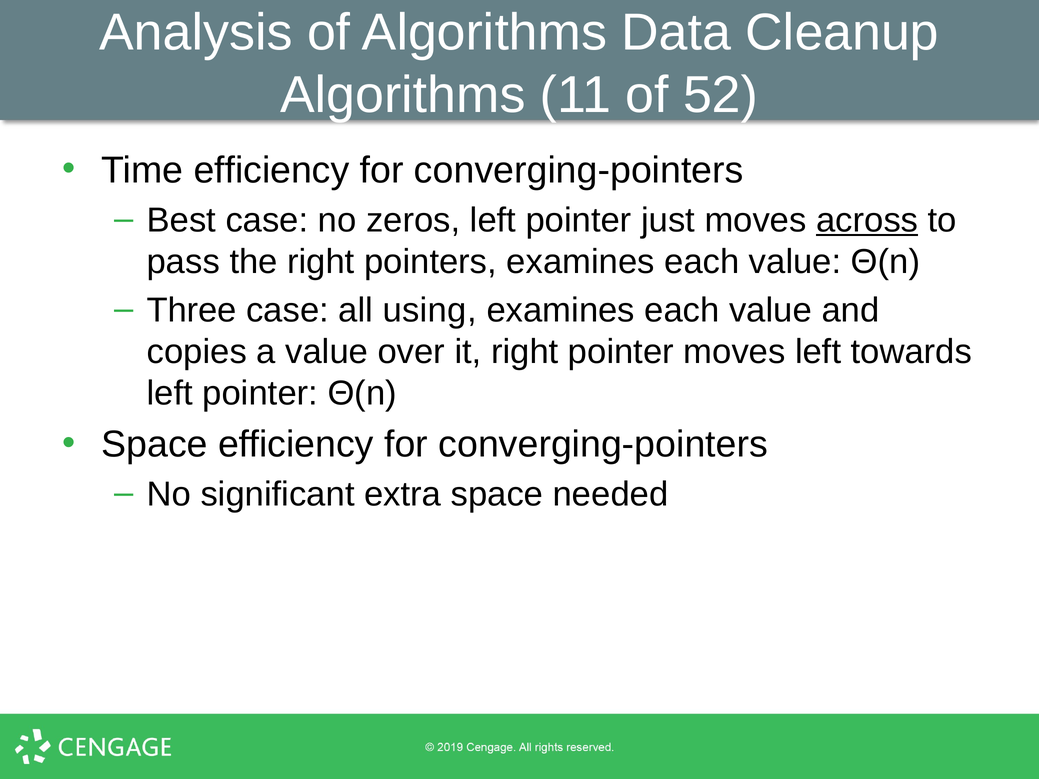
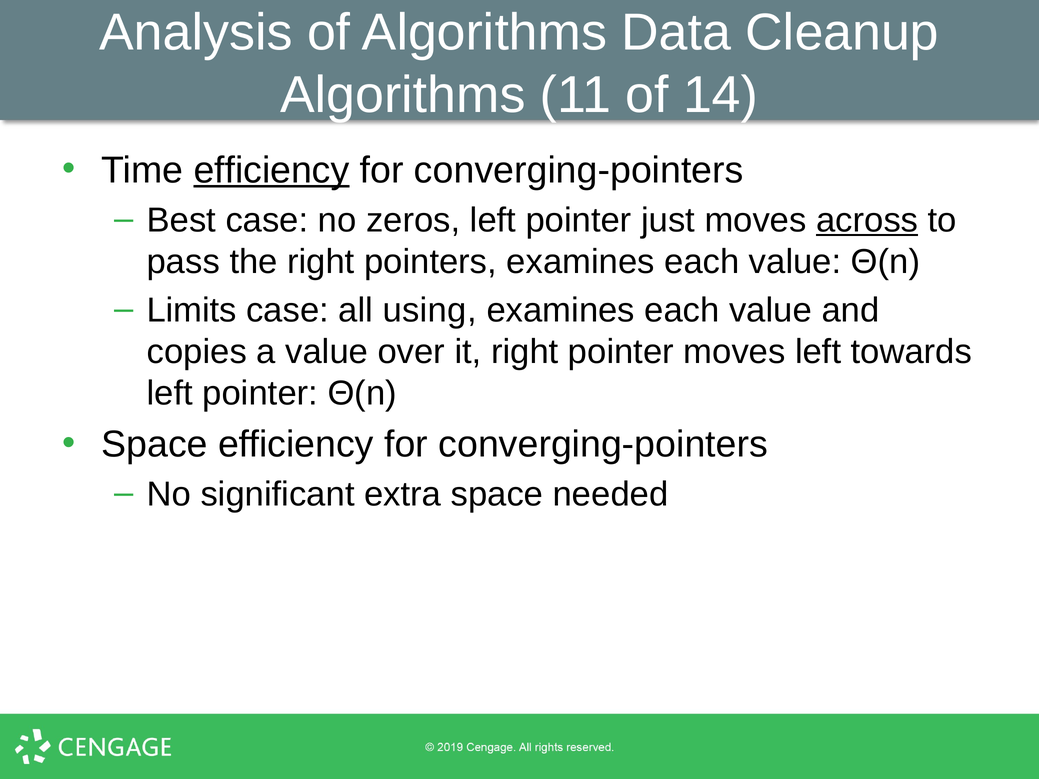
52: 52 -> 14 (721, 95)
efficiency underline: none -> present (272, 170)
Three: Three -> Limits (192, 310)
